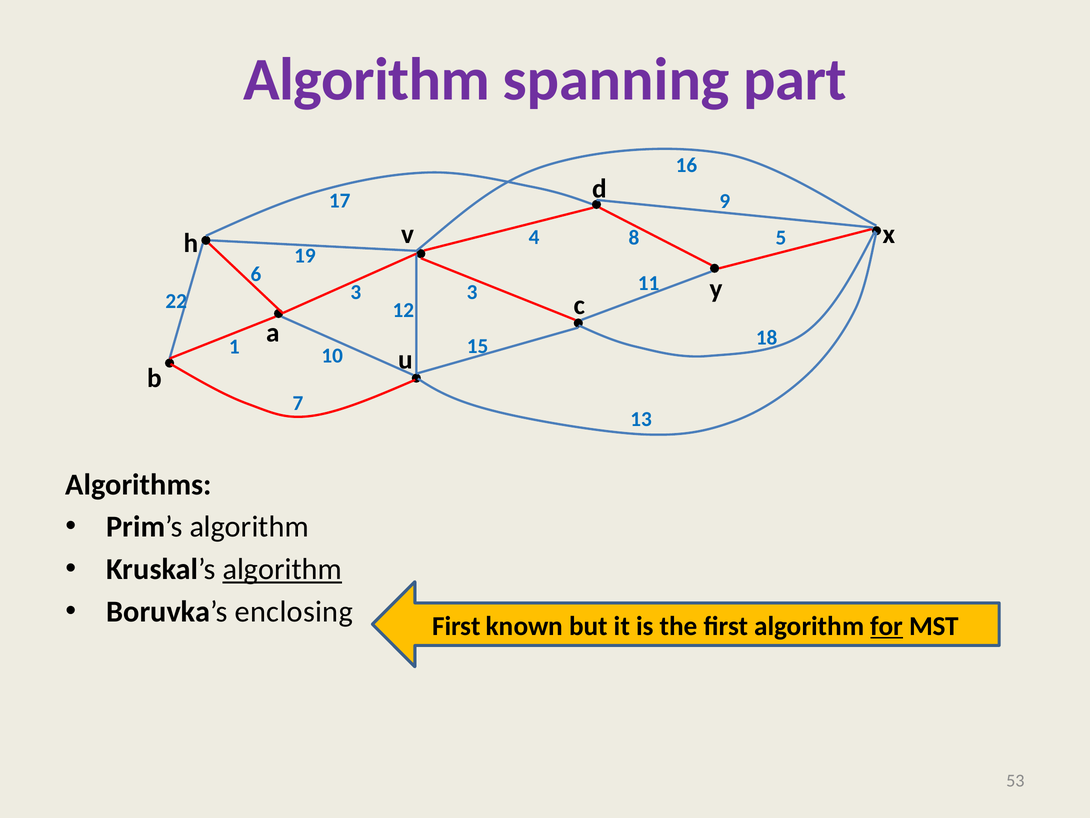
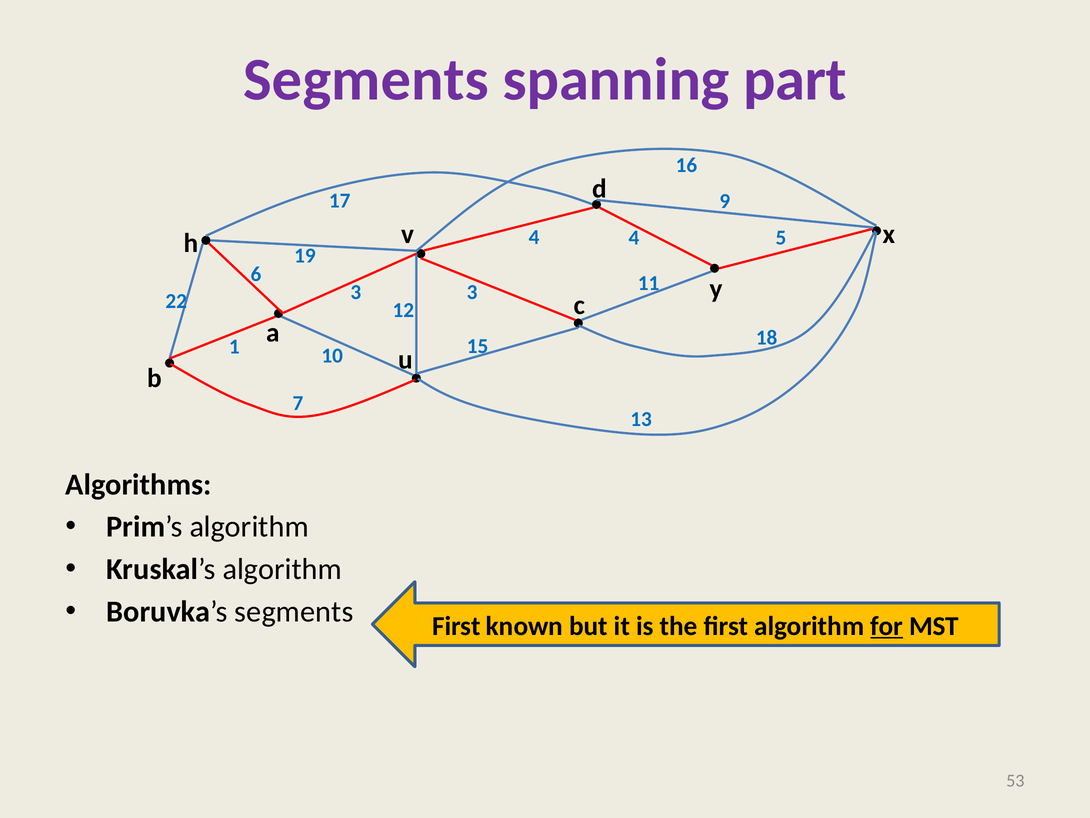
Algorithm: Algorithm -> Segments (366, 80)
4 8: 8 -> 4 (634, 238)
algorithm underline: present -> none (282, 569)
Boruvka’s enclosing: enclosing -> segments (294, 611)
